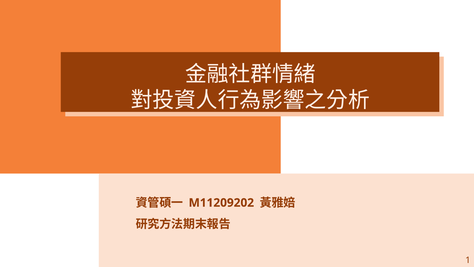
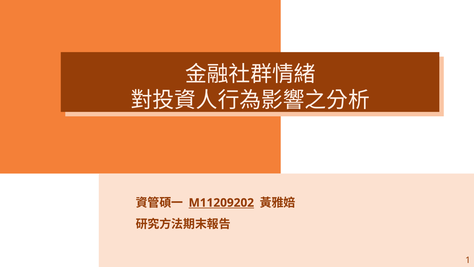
M11209202 underline: none -> present (221, 203)
